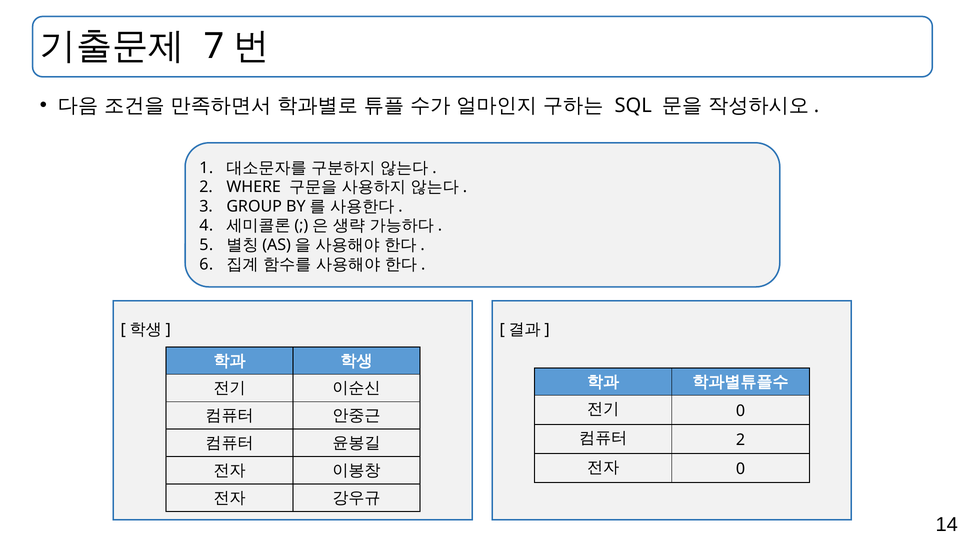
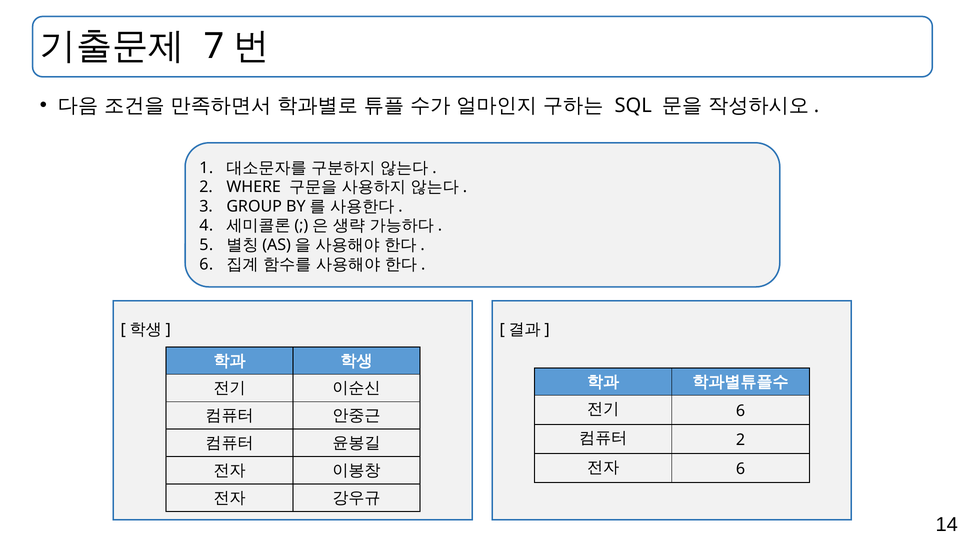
0: 0 -> 6 (741, 411)
0: 0 -> 6 (741, 469)
